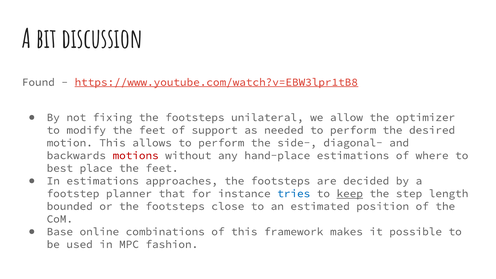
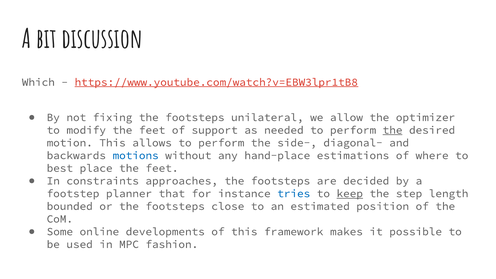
Found: Found -> Which (38, 82)
the underline: none -> present (393, 130)
motions colour: red -> blue (136, 155)
In estimations: estimations -> constraints (103, 181)
Base: Base -> Some (60, 232)
combinations: combinations -> developments (165, 232)
